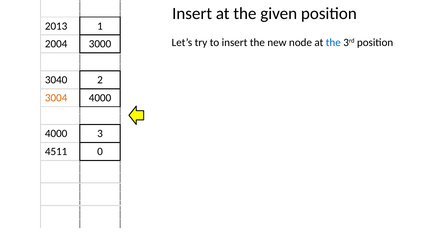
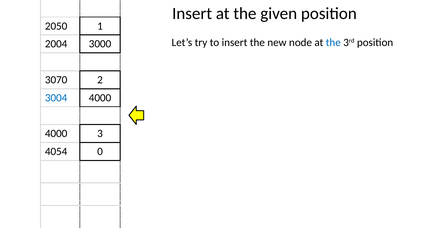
2013: 2013 -> 2050 (56, 26)
3040: 3040 -> 3070 (56, 80)
3004 colour: orange -> blue (56, 98)
4511: 4511 -> 4054 (56, 151)
